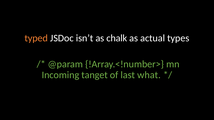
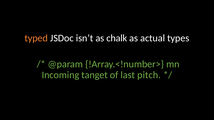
what: what -> pitch (149, 75)
